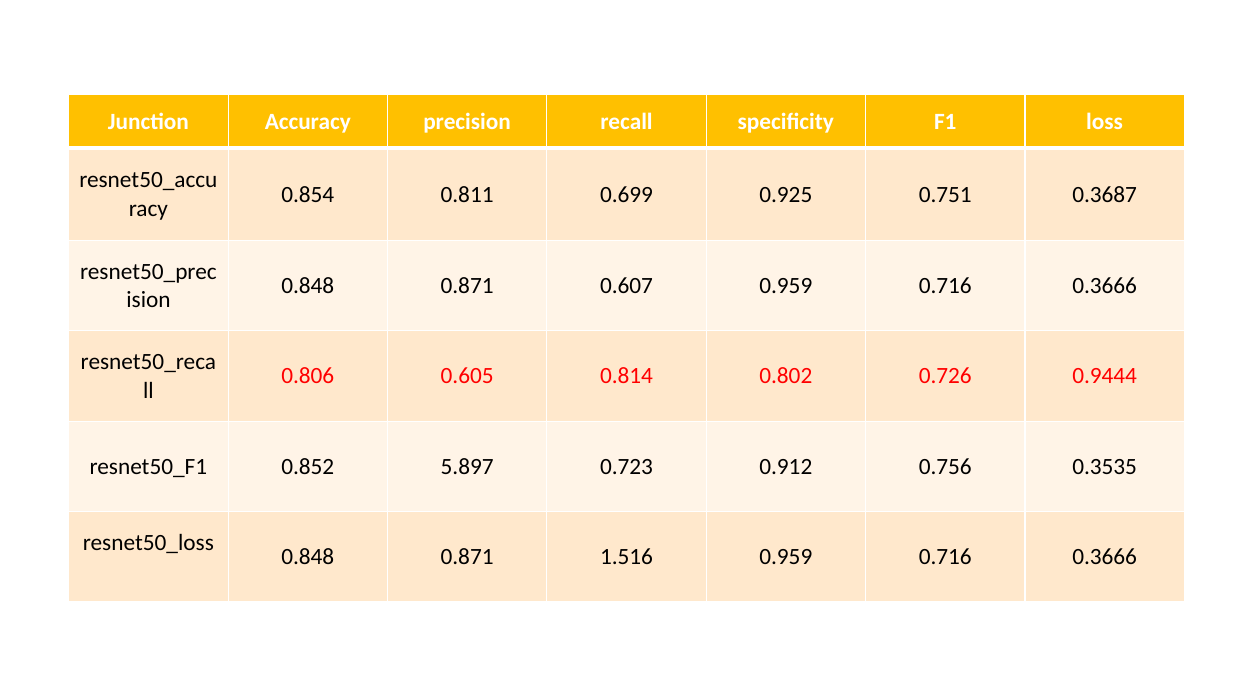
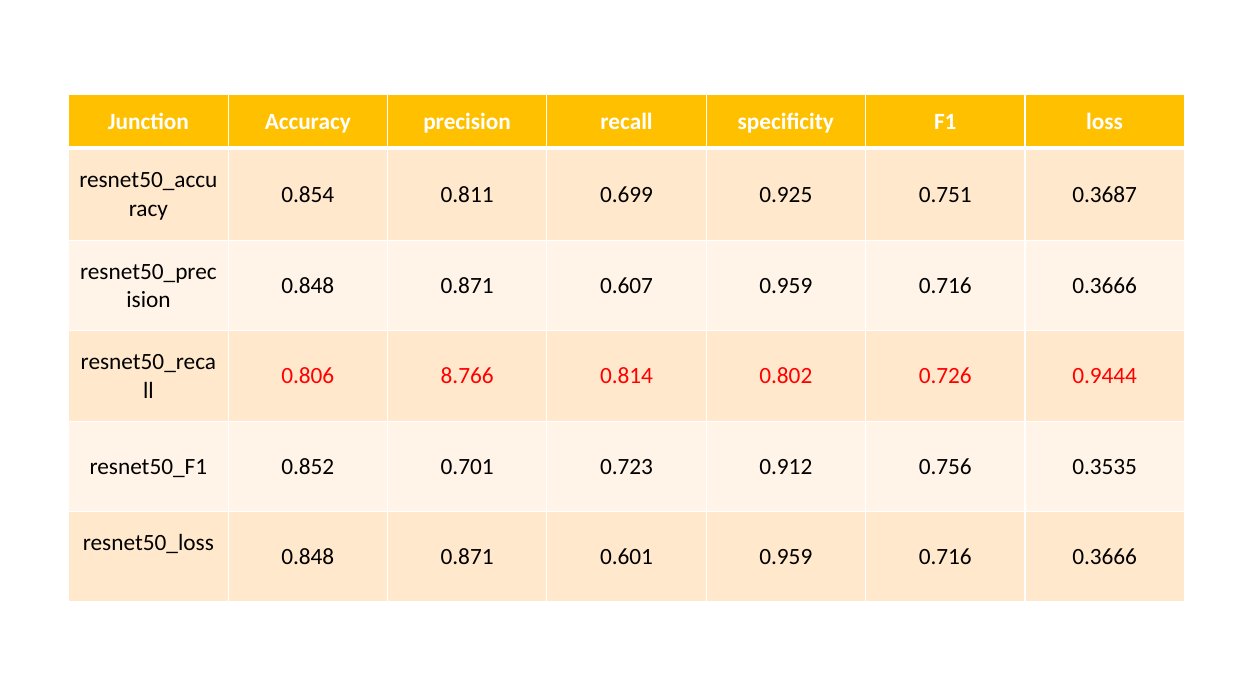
0.605: 0.605 -> 8.766 (467, 376)
5.897: 5.897 -> 0.701 (467, 467)
1.516: 1.516 -> 0.601 (627, 557)
